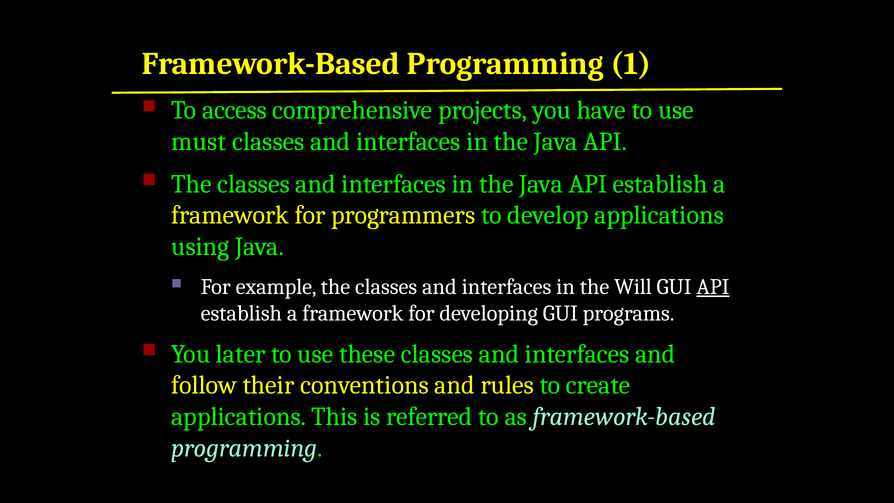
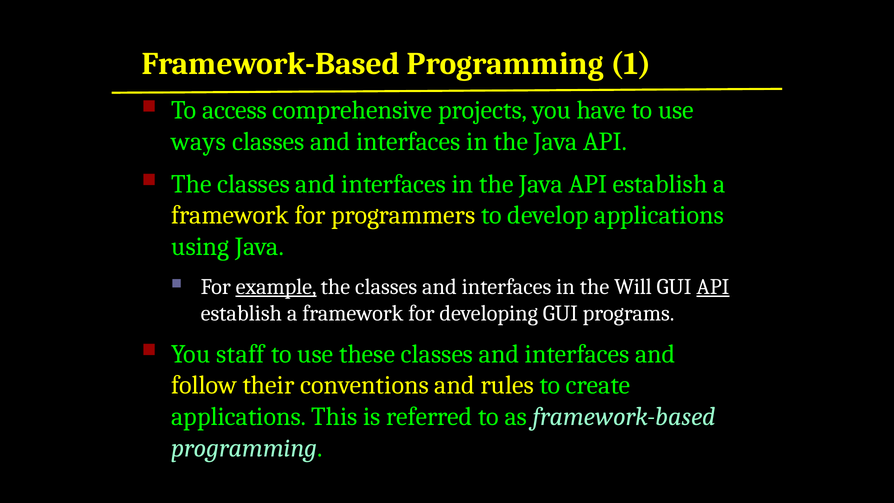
must: must -> ways (199, 142)
example underline: none -> present (276, 287)
later: later -> staff (240, 354)
